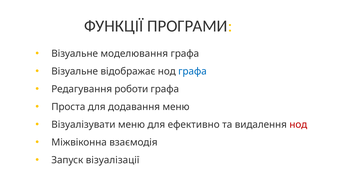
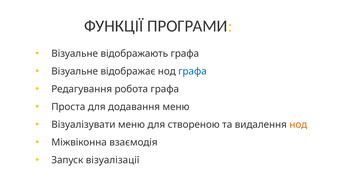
моделювання: моделювання -> відображають (134, 54)
роботи: роботи -> робота (131, 89)
ефективно: ефективно -> створеною (194, 125)
нод colour: red -> orange (298, 125)
